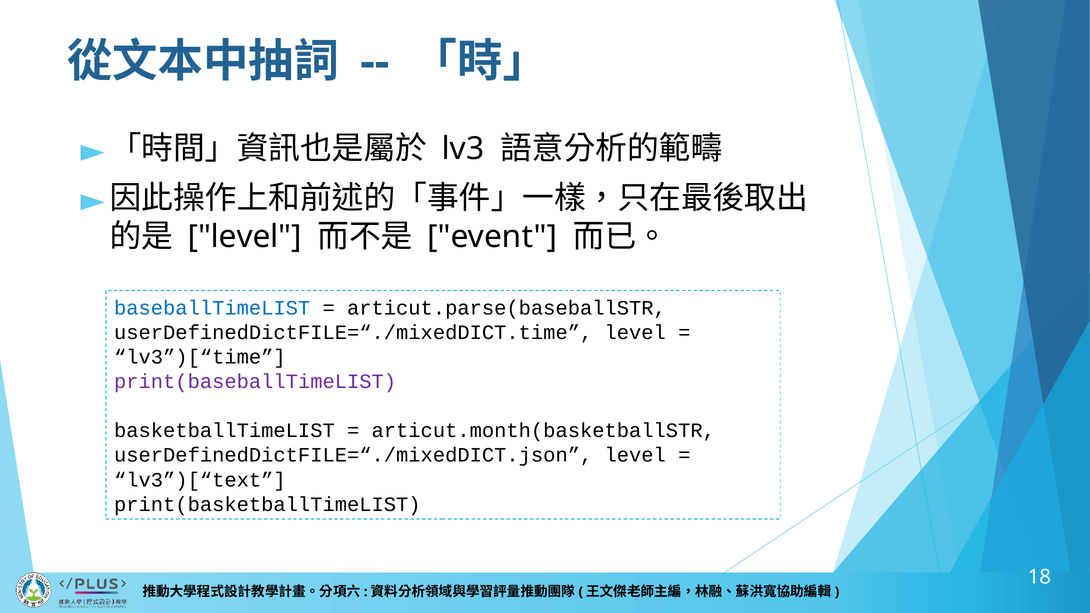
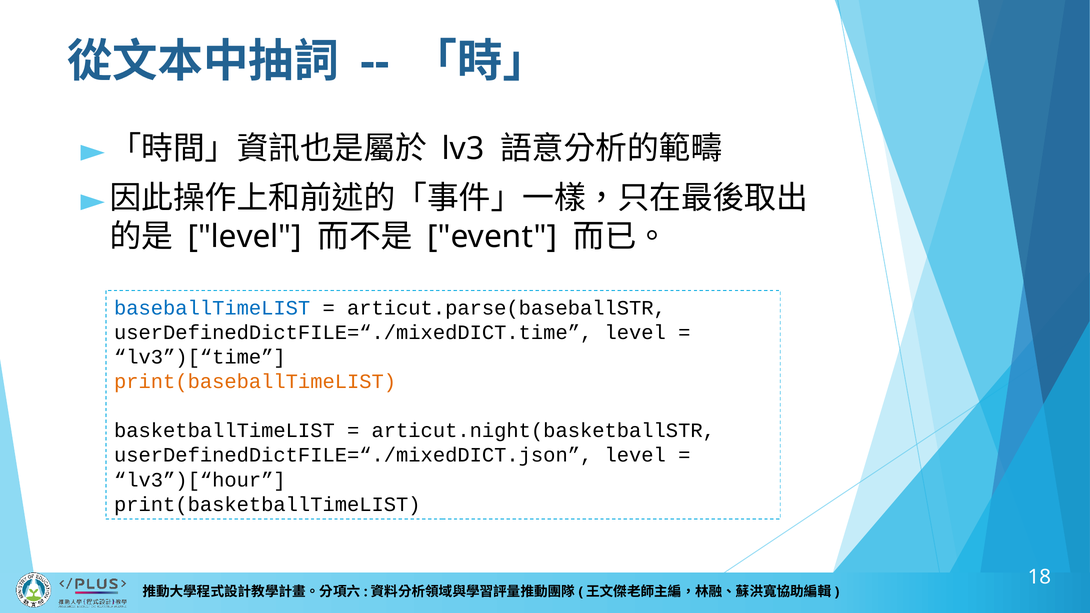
print(baseballTimeLIST colour: purple -> orange (255, 382)
articut.month(basketballSTR: articut.month(basketballSTR -> articut.night(basketballSTR (543, 431)
lv3”)[“text: lv3”)[“text -> lv3”)[“hour (200, 480)
